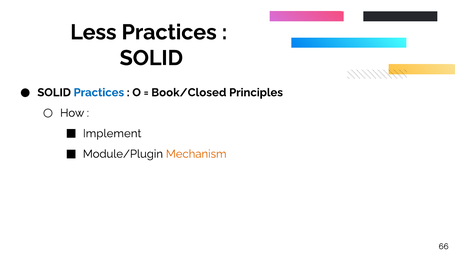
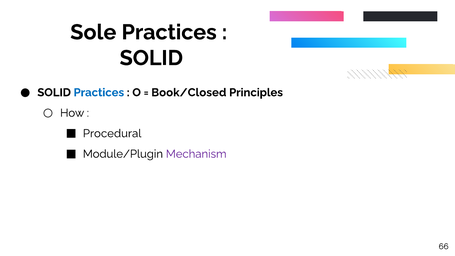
Less: Less -> Sole (93, 32)
Implement: Implement -> Procedural (112, 133)
Mechanism colour: orange -> purple (196, 154)
